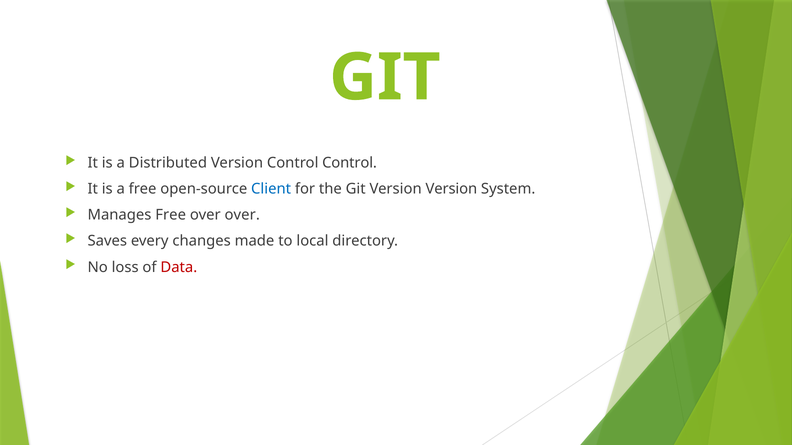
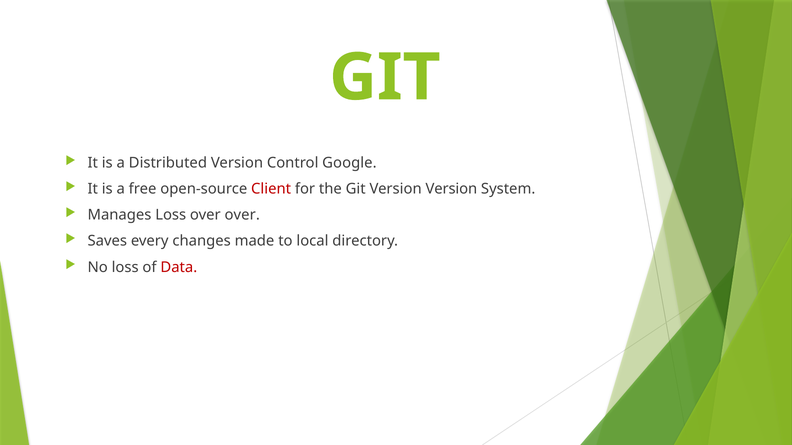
Control Control: Control -> Google (349, 163)
Client colour: blue -> red (271, 189)
Manages Free: Free -> Loss (171, 215)
